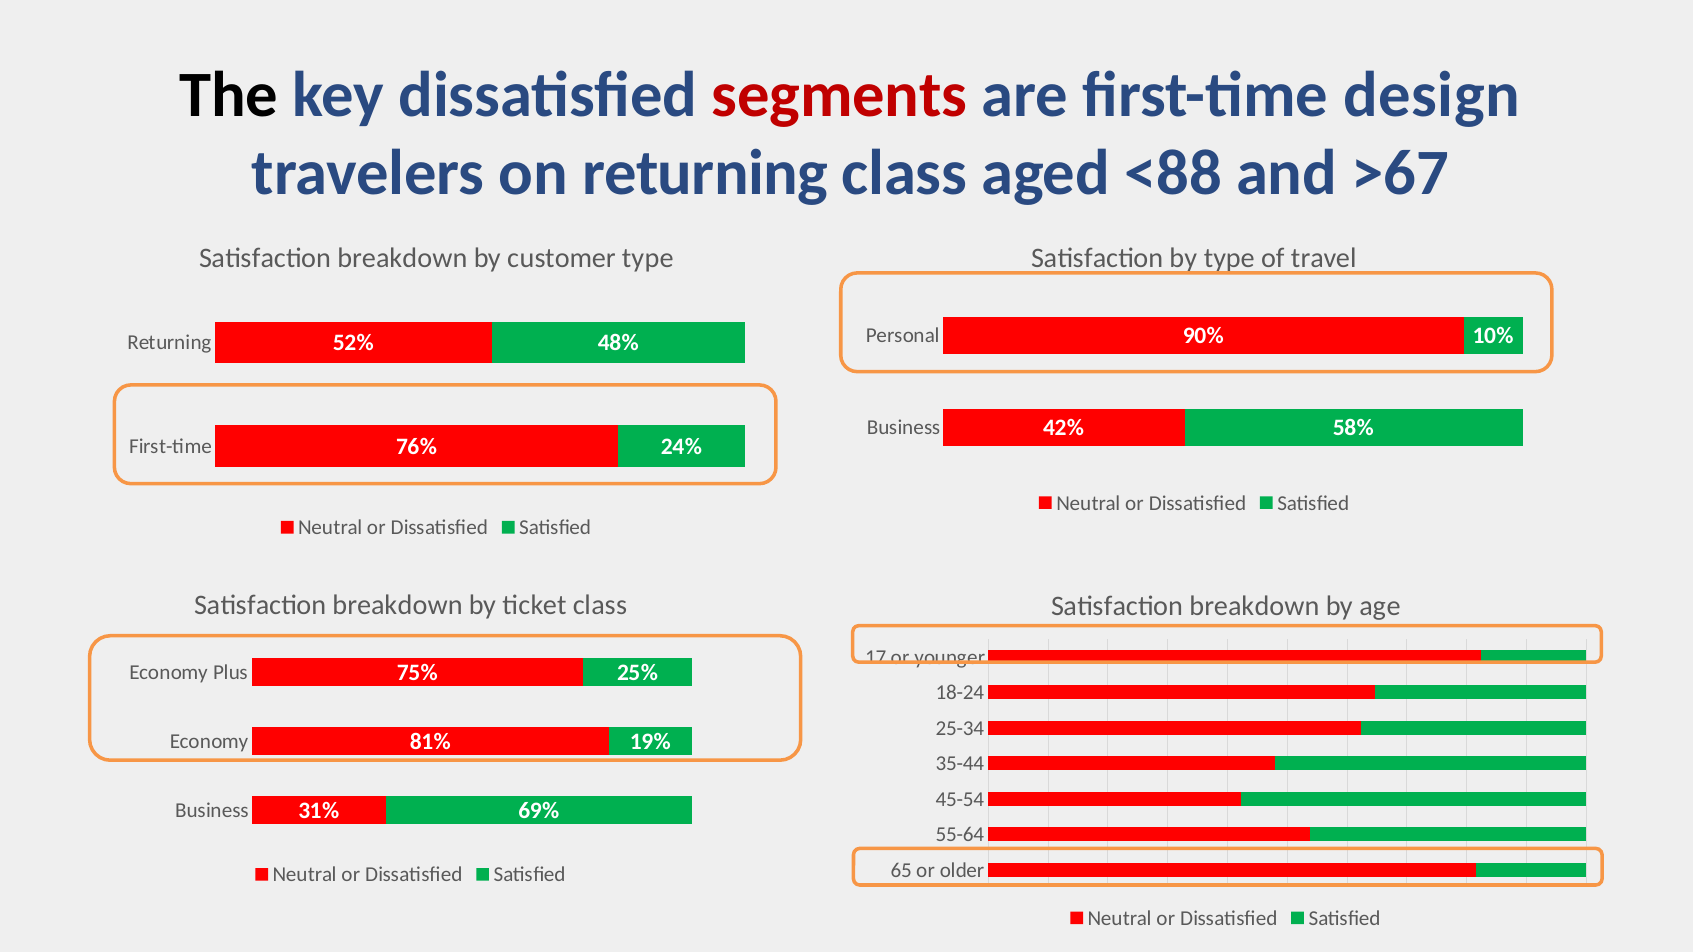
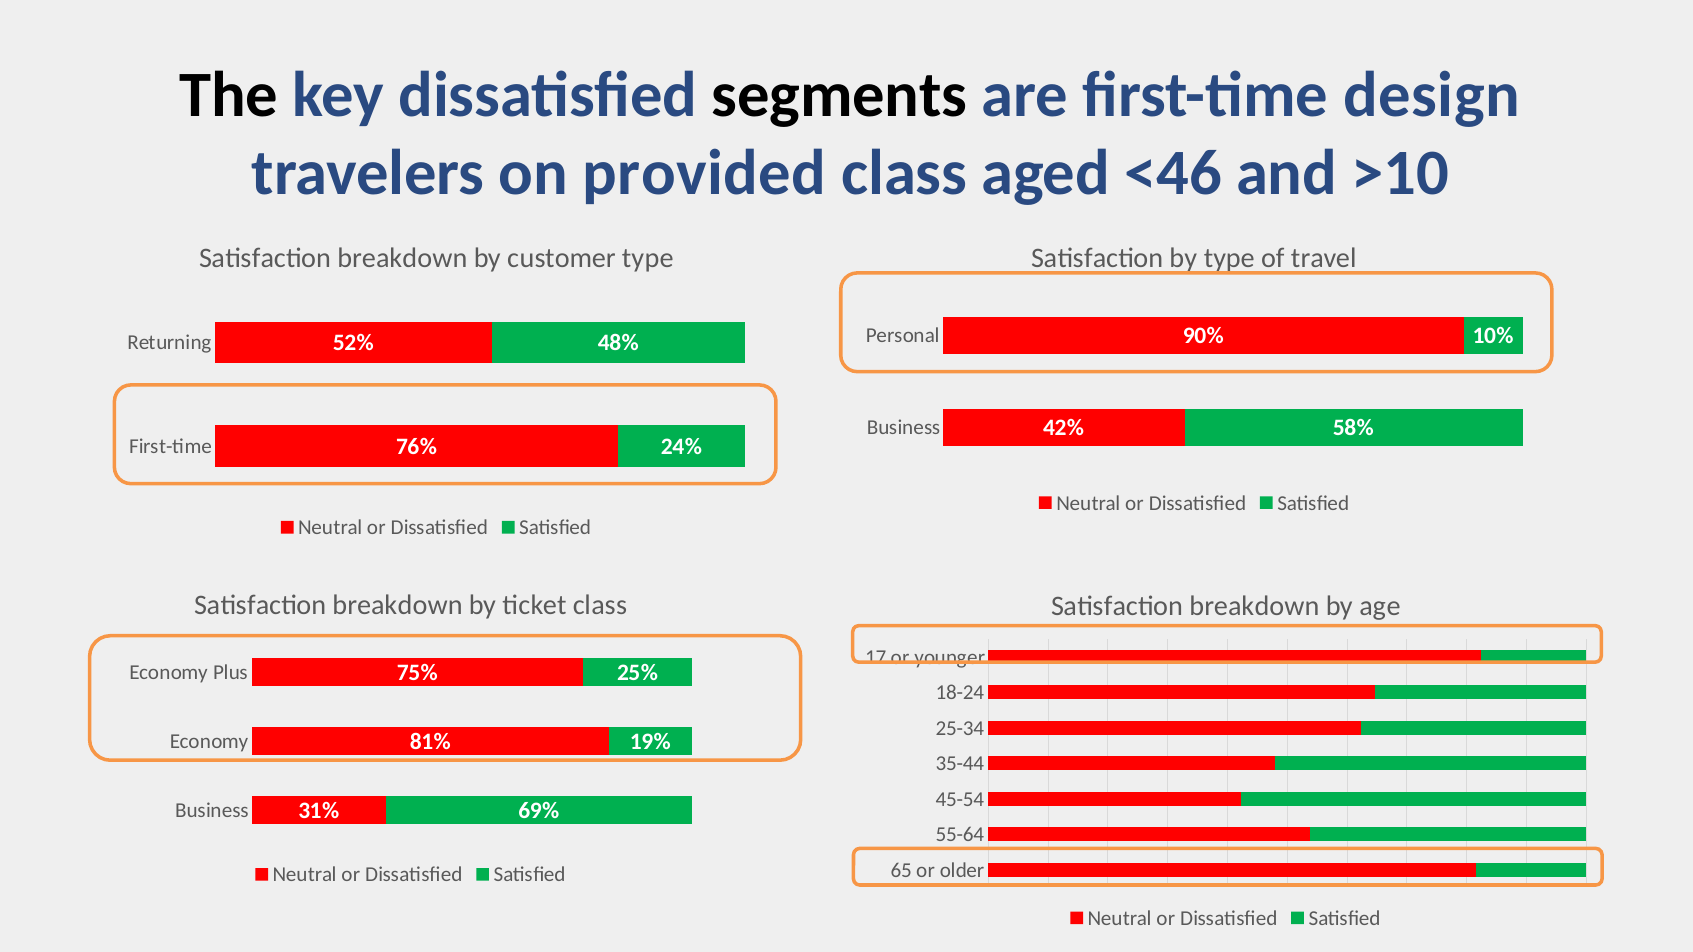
segments colour: red -> black (839, 96)
on returning: returning -> provided (704, 173)
<88: <88 -> <46 (1173, 173)
>67: >67 -> >10 (1400, 173)
